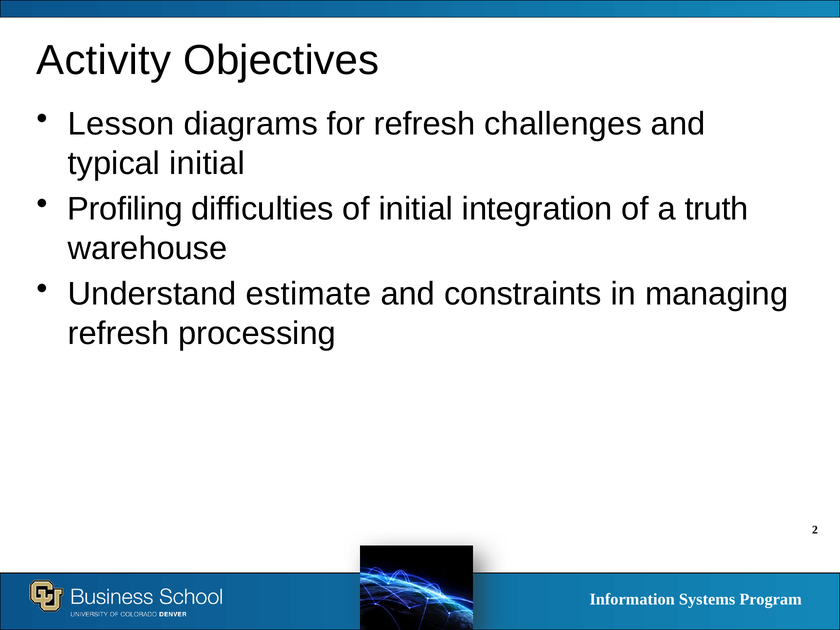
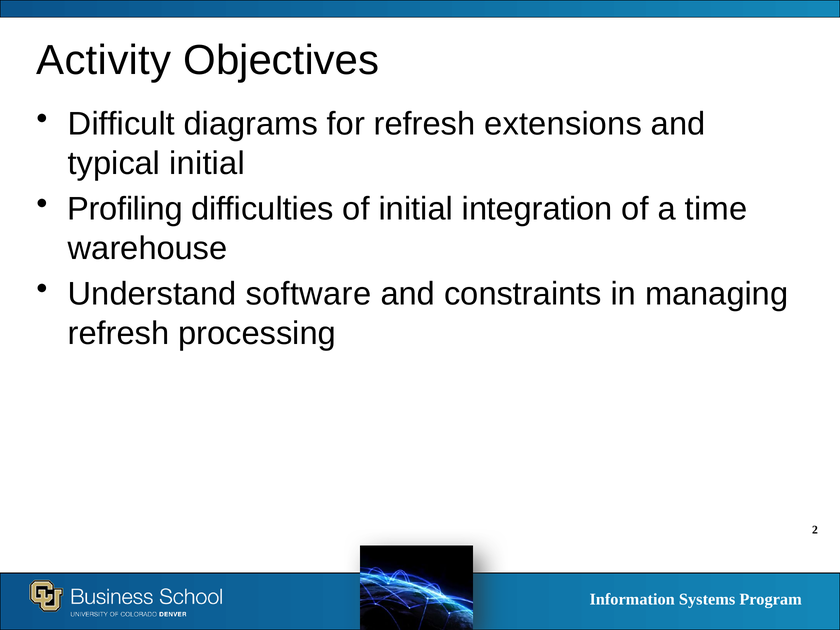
Lesson: Lesson -> Difficult (121, 124)
challenges: challenges -> extensions (563, 124)
truth: truth -> time (716, 209)
estimate: estimate -> software (308, 294)
